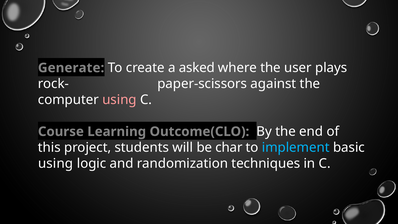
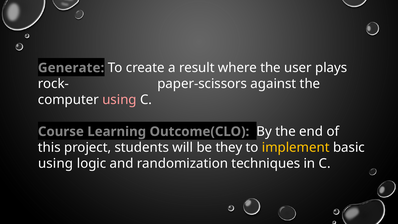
asked: asked -> result (197, 68)
char: char -> they (229, 147)
implement colour: light blue -> yellow (296, 147)
